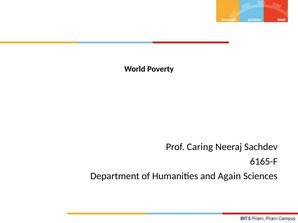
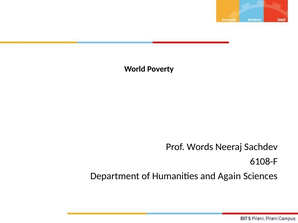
Caring: Caring -> Words (200, 147)
6165-F: 6165-F -> 6108-F (264, 162)
